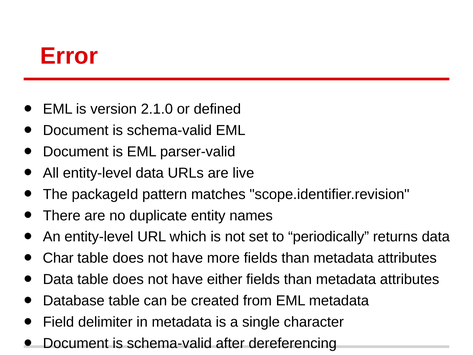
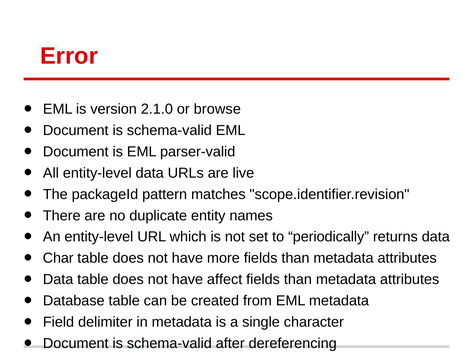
defined: defined -> browse (217, 109)
either: either -> affect (225, 279)
